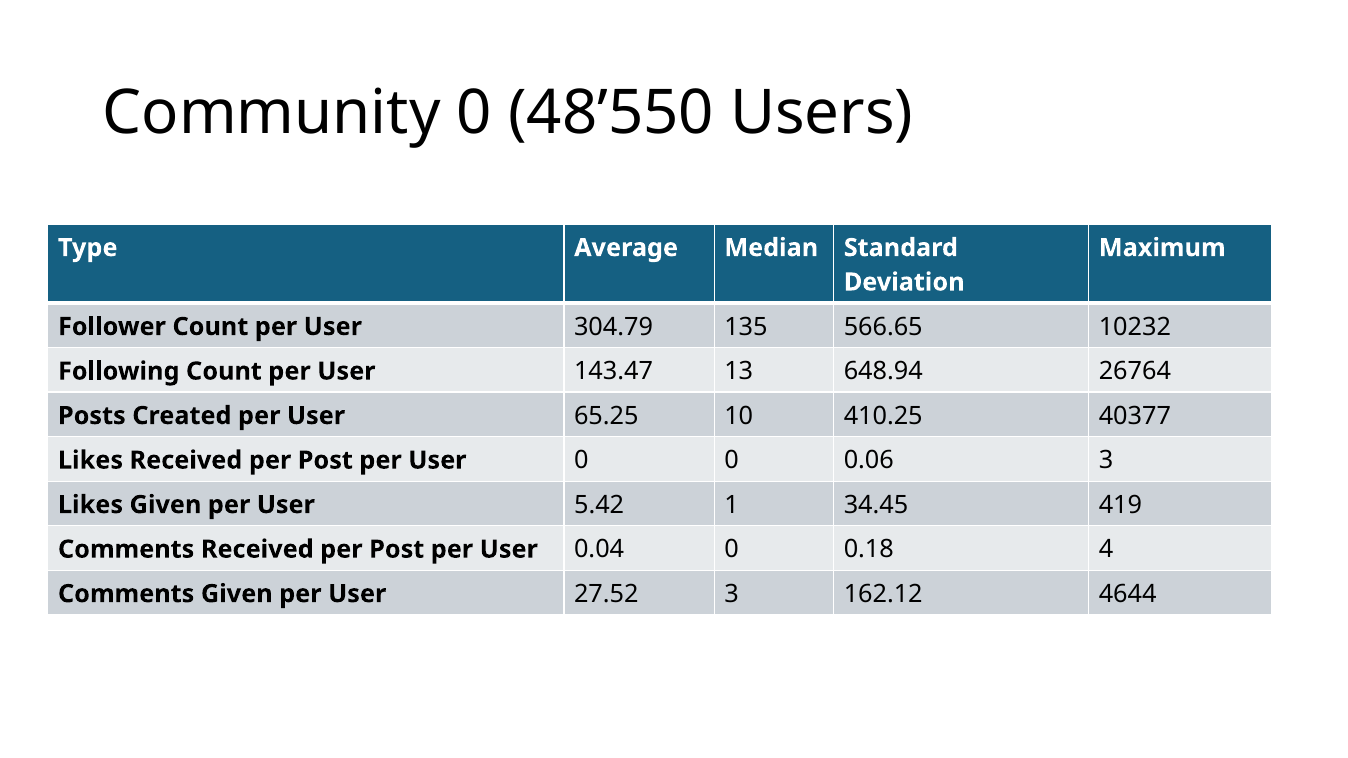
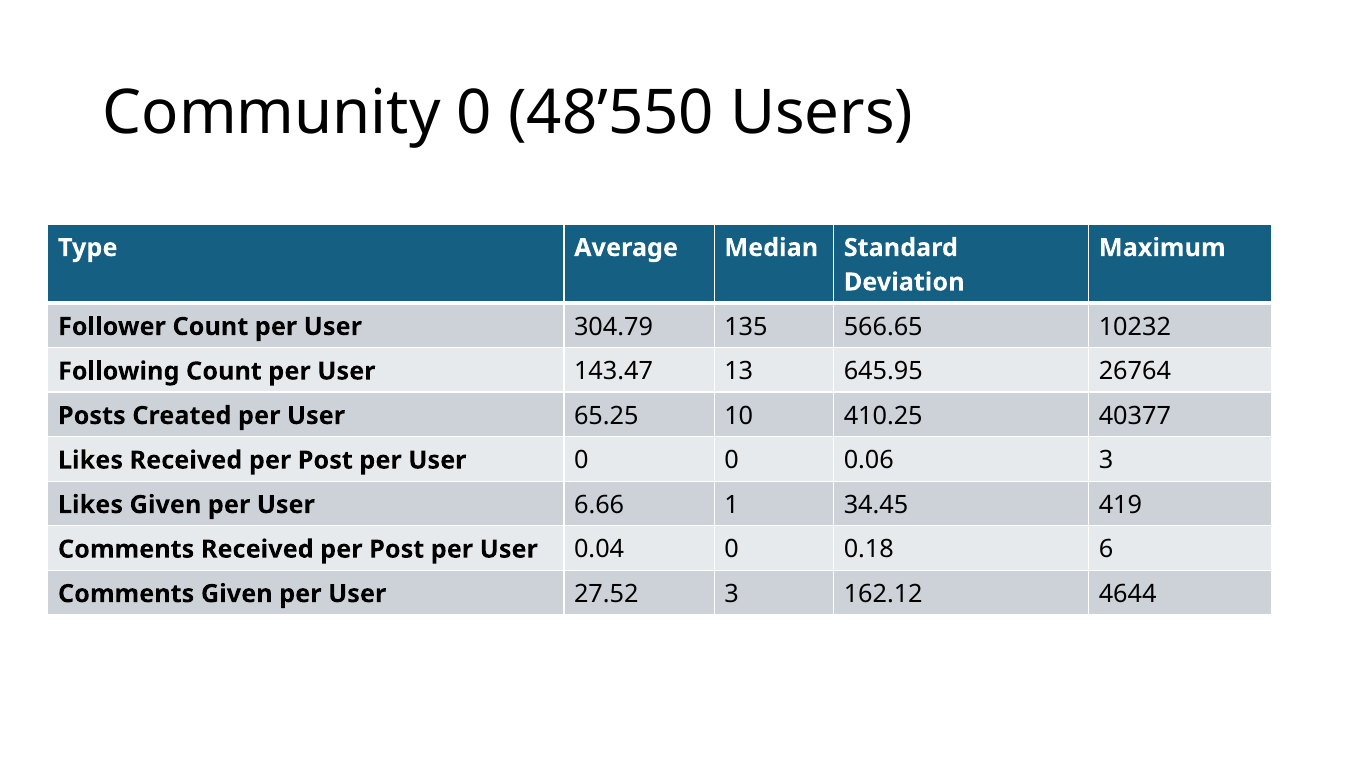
648.94: 648.94 -> 645.95 (883, 371)
5.42: 5.42 -> 6.66 (599, 505)
4: 4 -> 6 (1106, 549)
